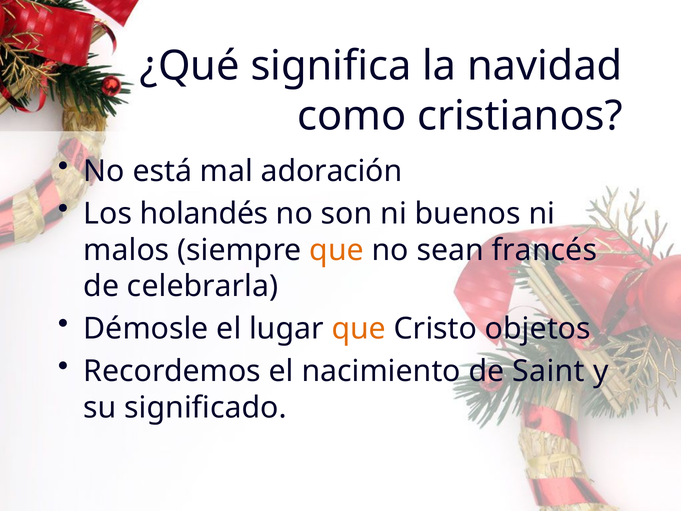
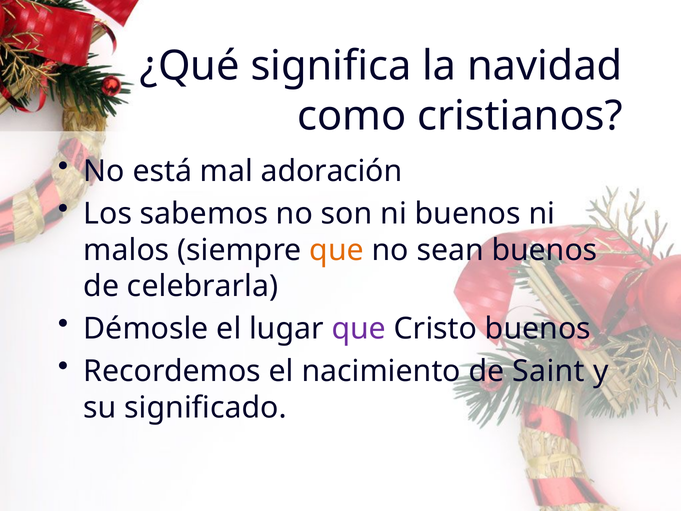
holandés: holandés -> sabemos (204, 214)
sean francés: francés -> buenos (545, 250)
que colour: orange -> purple (359, 329)
Cristo objetos: objetos -> buenos (538, 329)
